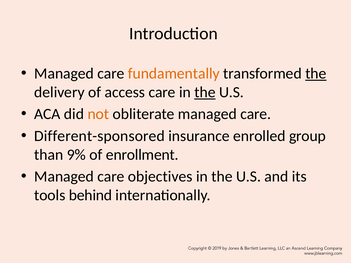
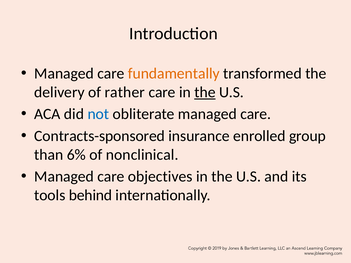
the underline: present -> none (316, 74)
access: access -> rather (125, 92)
not colour: orange -> blue (98, 114)
Different-sponsored: Different-sponsored -> Contracts-sponsored (100, 136)
9%: 9% -> 6% (76, 155)
enrollment: enrollment -> nonclinical (142, 155)
